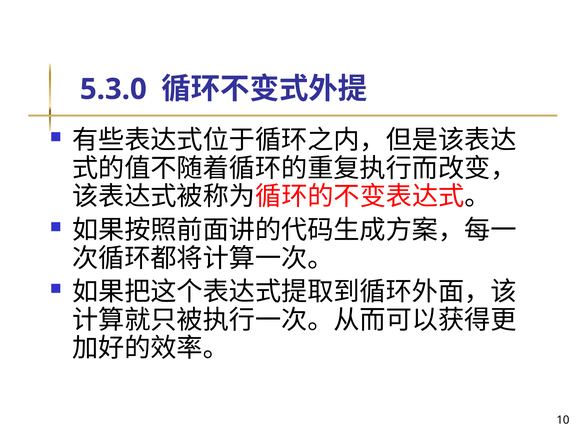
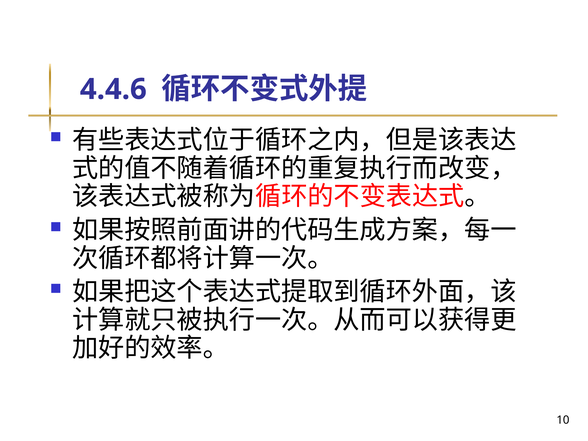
5.3.0: 5.3.0 -> 4.4.6 (113, 89)
